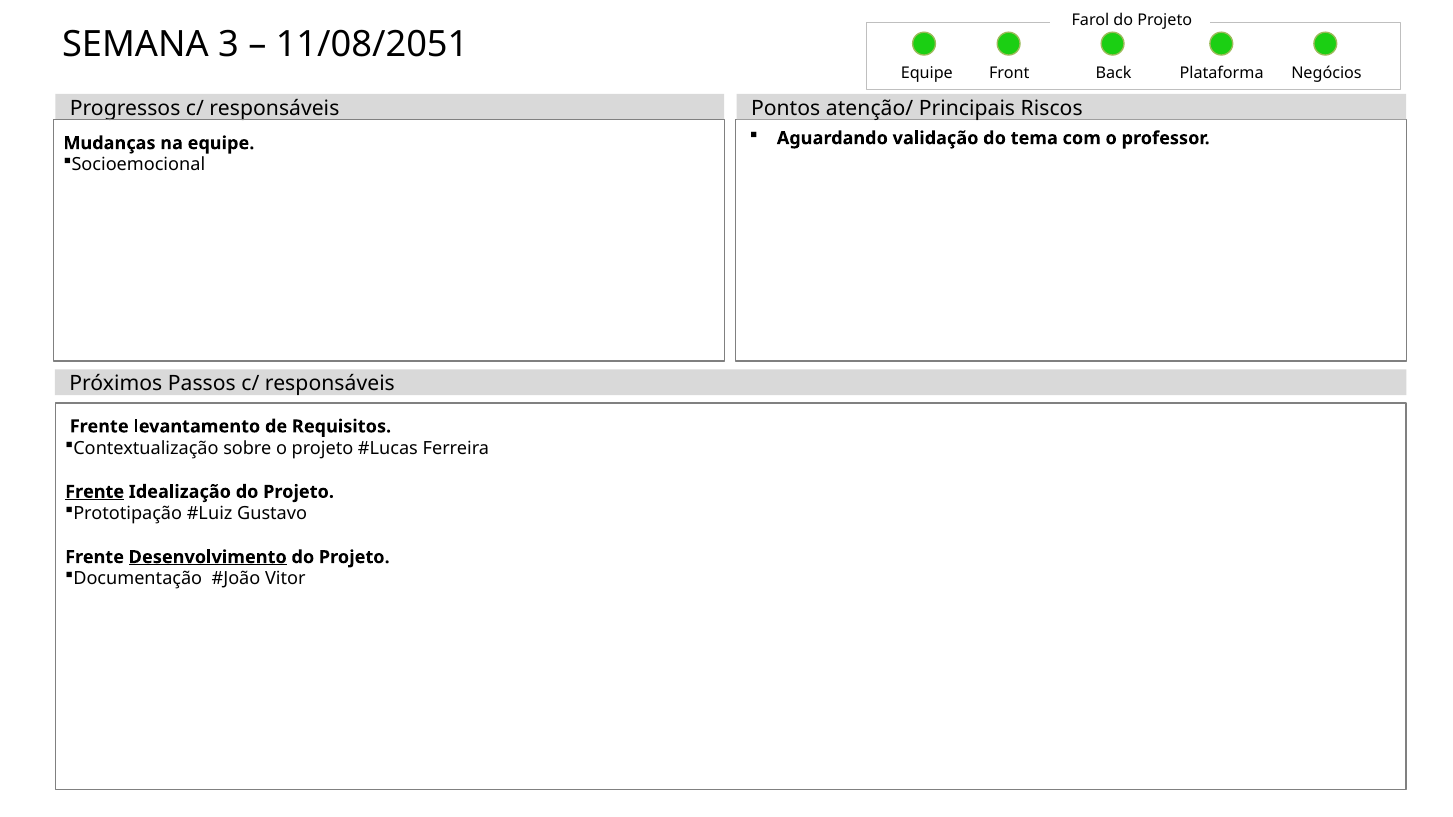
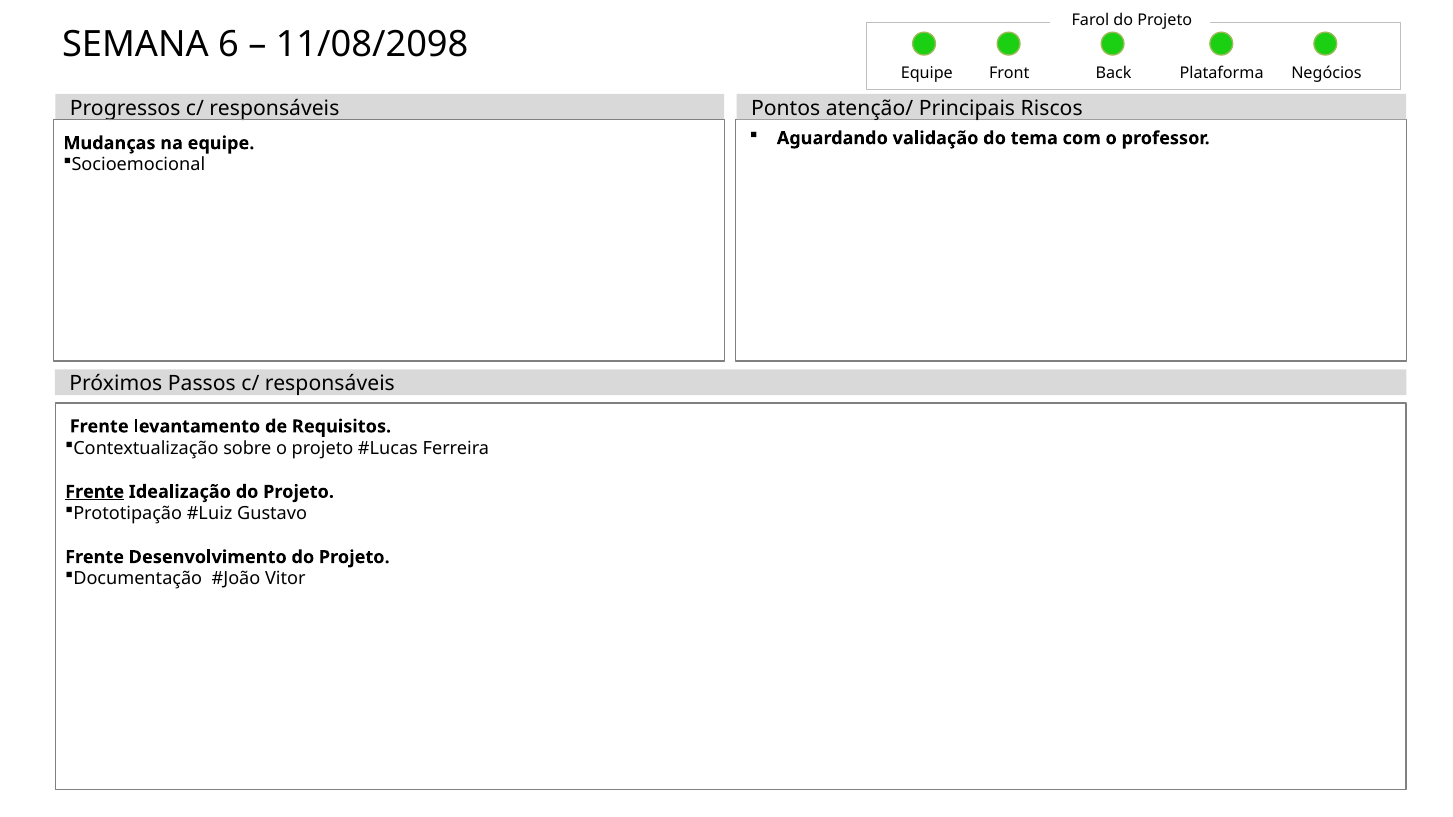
3: 3 -> 6 (229, 44)
11/08/2051: 11/08/2051 -> 11/08/2098 (372, 44)
Desenvolvimento underline: present -> none (208, 557)
